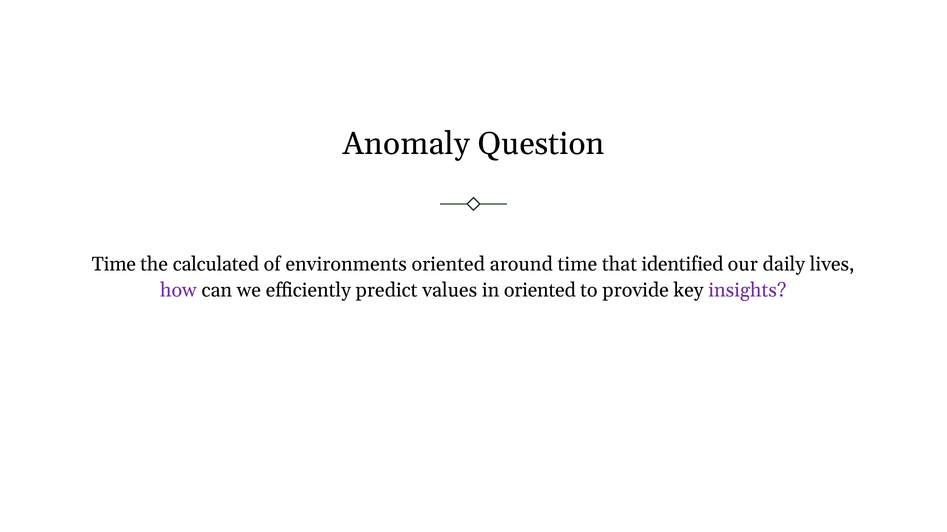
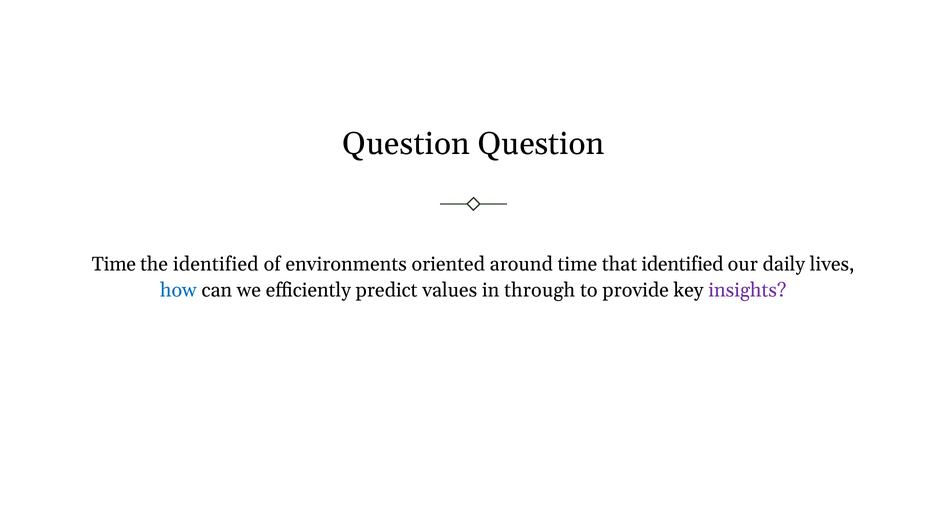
Anomaly: Anomaly -> Question (406, 144)
the calculated: calculated -> identified (216, 265)
how colour: purple -> blue (178, 291)
in oriented: oriented -> through (540, 291)
